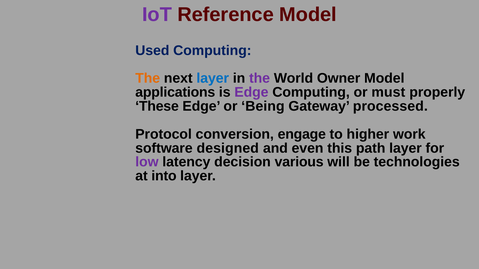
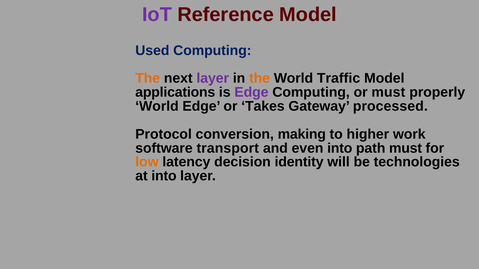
layer colour: blue -> purple (213, 78)
the colour: purple -> orange (260, 78)
Owner: Owner -> Traffic (339, 78)
These: These -> World (157, 106)
Being: Being -> Takes (263, 106)
engage: engage -> making (302, 134)
designed: designed -> transport (228, 148)
even this: this -> into (340, 148)
path layer: layer -> must (406, 148)
low colour: purple -> orange (147, 162)
various: various -> identity (299, 162)
